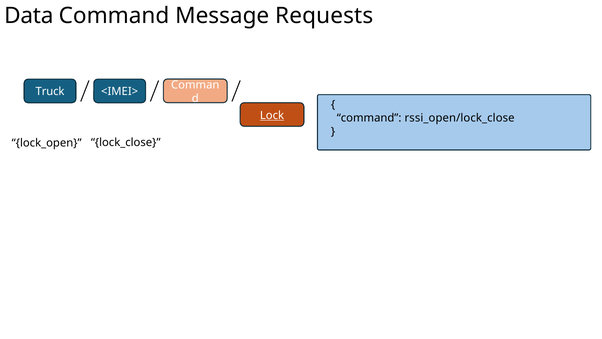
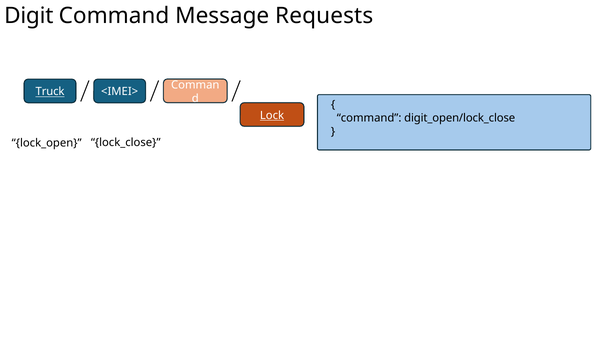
Data: Data -> Digit (29, 16)
Truck underline: none -> present (50, 92)
rssi_open/lock_close: rssi_open/lock_close -> digit_open/lock_close (460, 118)
